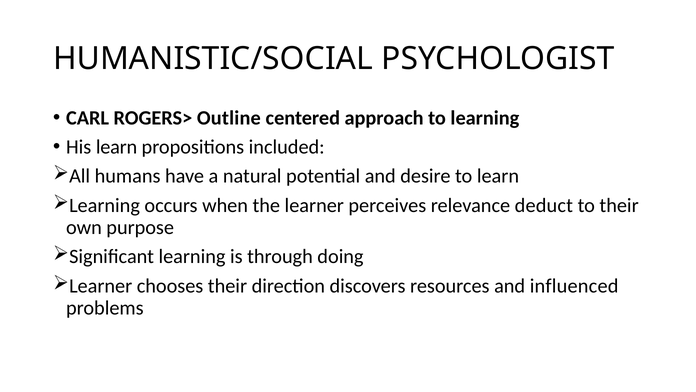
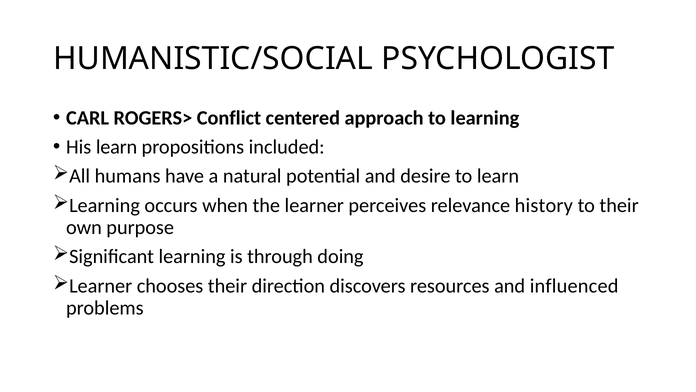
Outline: Outline -> Conflict (229, 118)
deduct: deduct -> history (544, 205)
